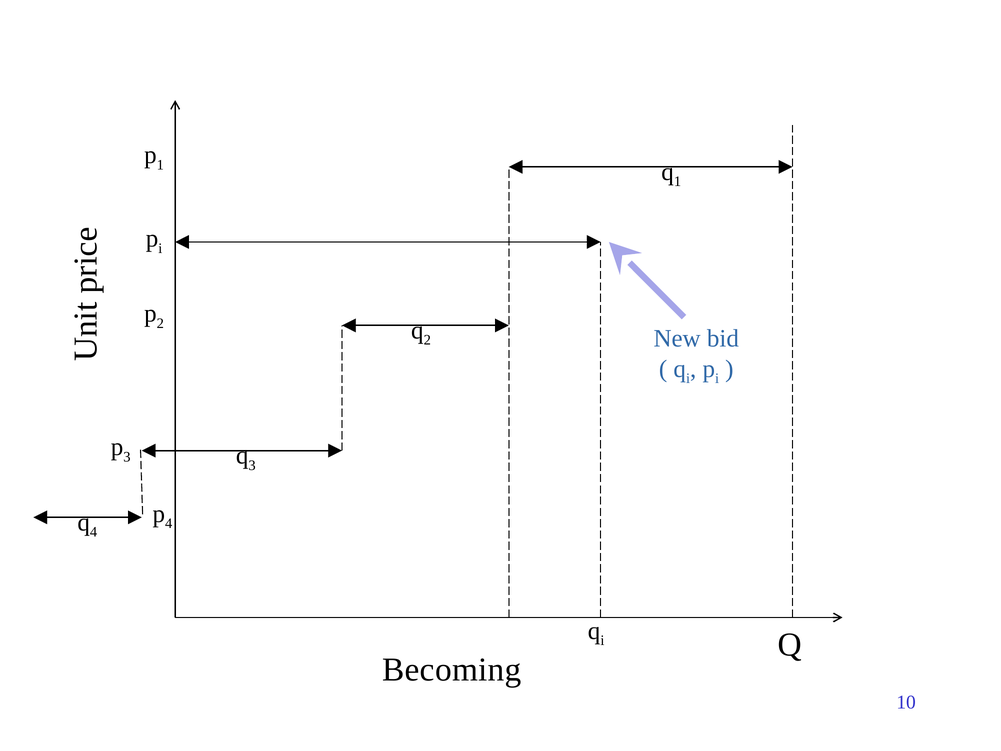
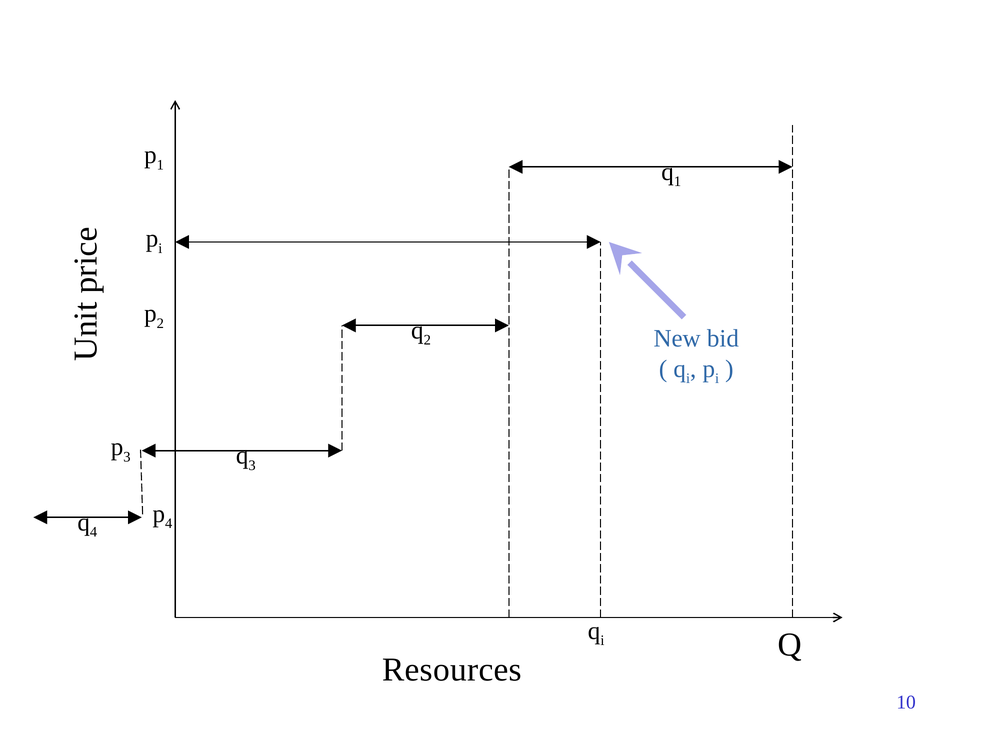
Becoming: Becoming -> Resources (452, 670)
